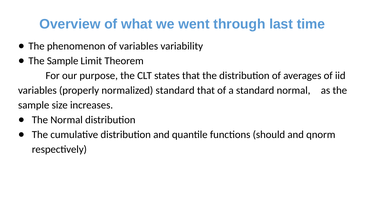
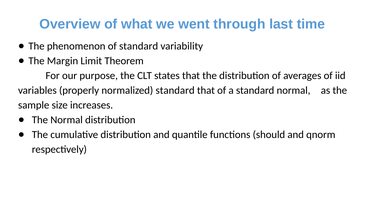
of variables: variables -> standard (139, 46)
Sample: Sample -> Margin (63, 61)
